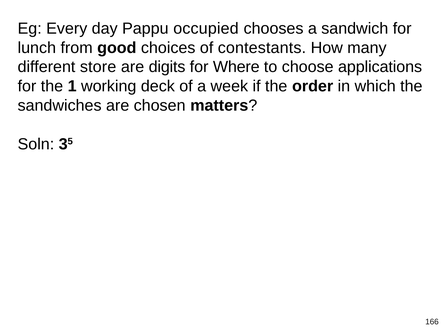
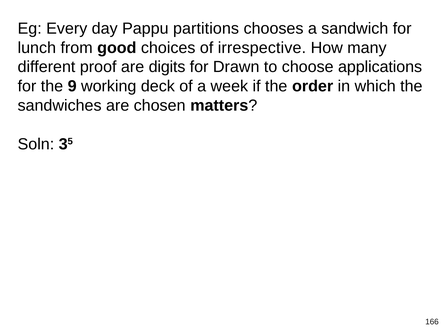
occupied: occupied -> partitions (206, 28)
contestants: contestants -> irrespective (262, 48)
store: store -> proof (98, 67)
Where: Where -> Drawn (236, 67)
1: 1 -> 9 (72, 86)
